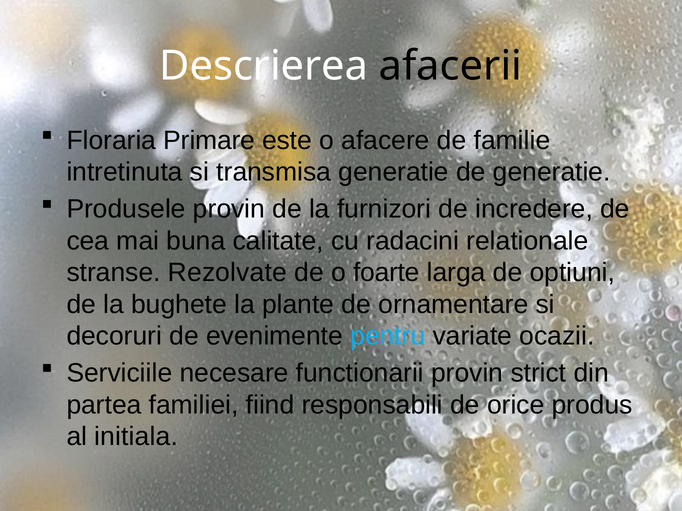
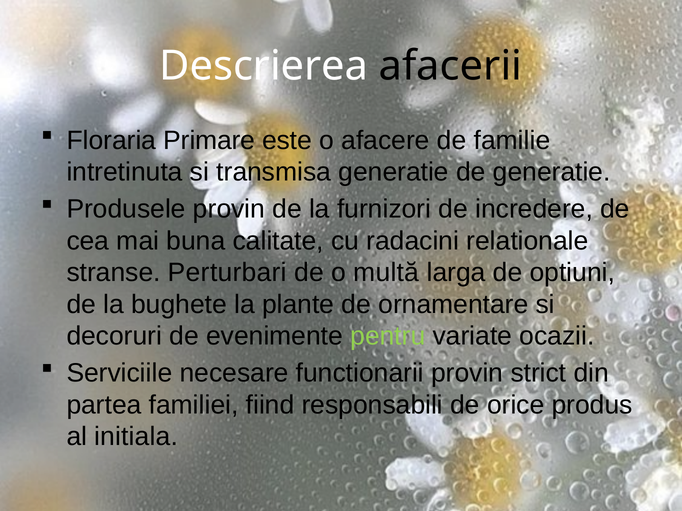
Rezolvate: Rezolvate -> Perturbari (227, 273)
foarte: foarte -> multă (386, 273)
pentru colour: light blue -> light green (388, 336)
